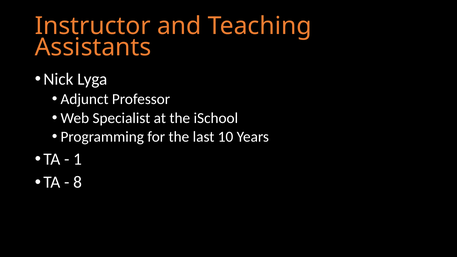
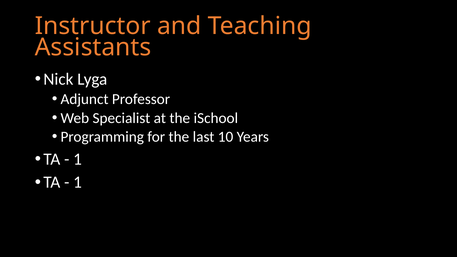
8: 8 -> 1 (78, 182)
